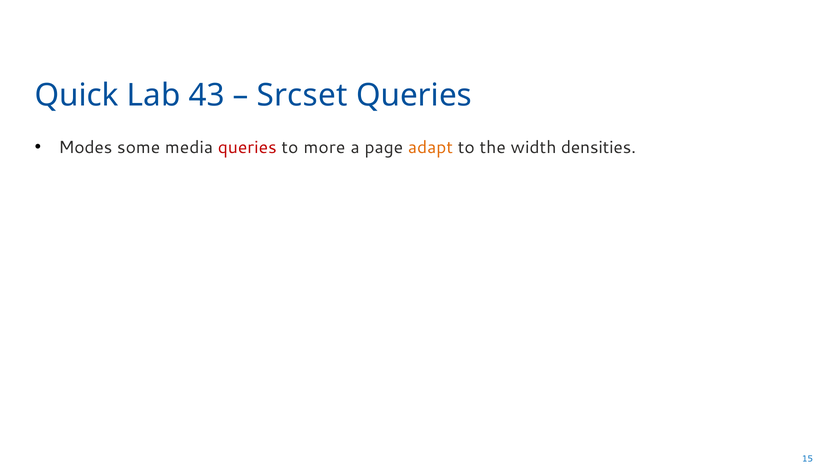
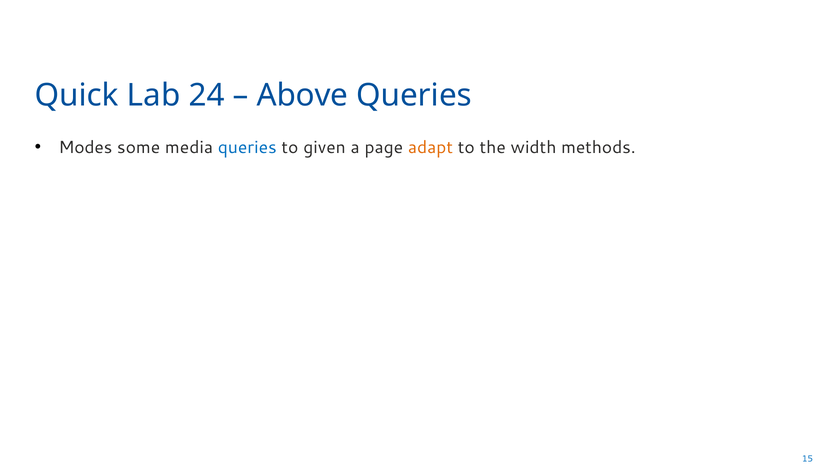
43: 43 -> 24 (207, 96)
Srcset: Srcset -> Above (302, 96)
queries colour: red -> blue (247, 148)
more: more -> given (325, 148)
densities: densities -> methods (598, 148)
